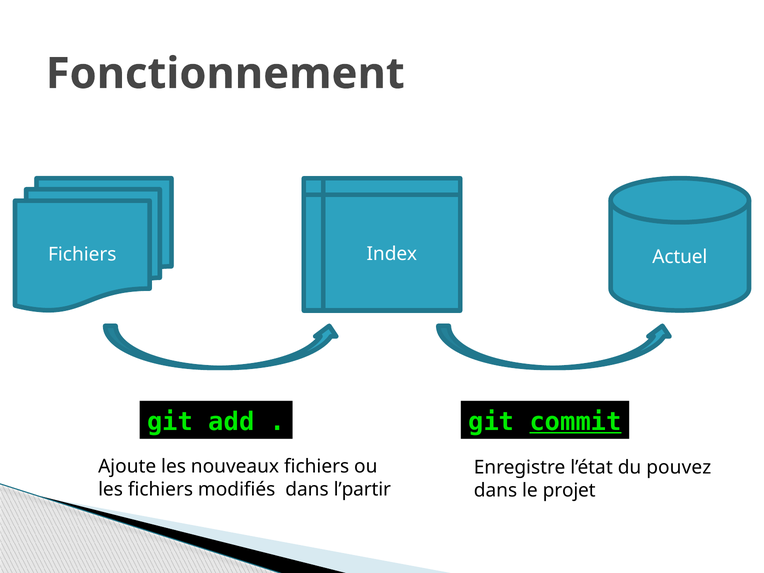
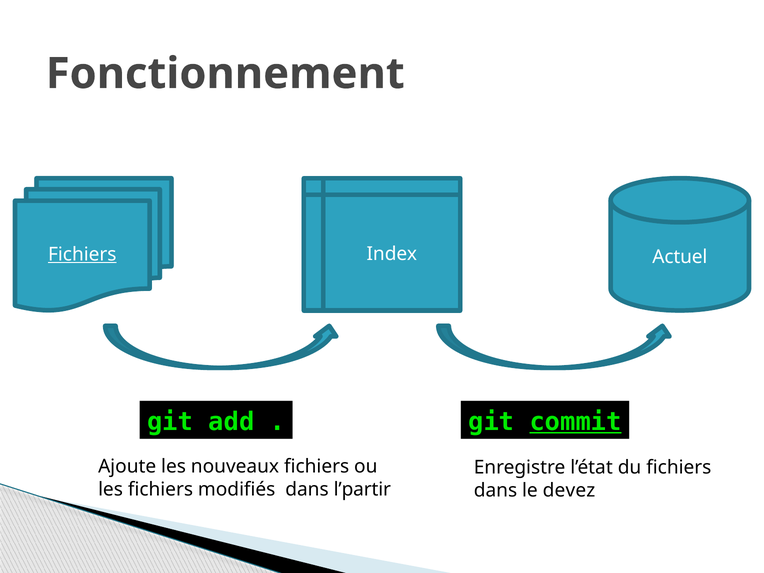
Fichiers underline: none -> present (82, 254)
du pouvez: pouvez -> fichiers (679, 467)
projet: projet -> devez (569, 490)
